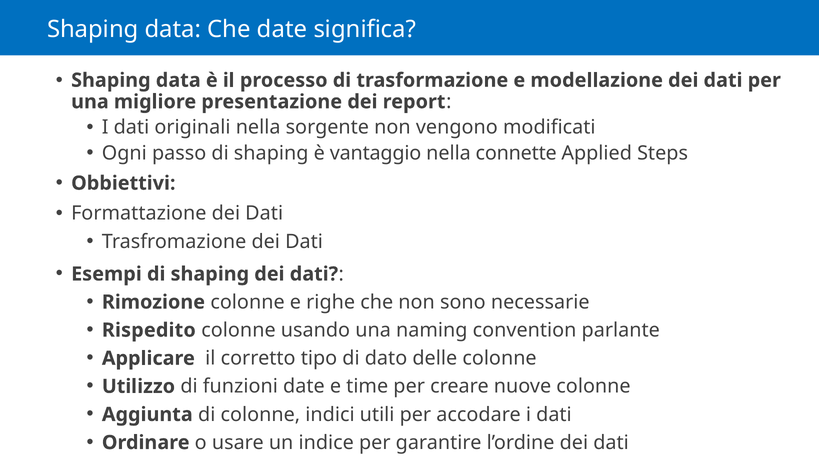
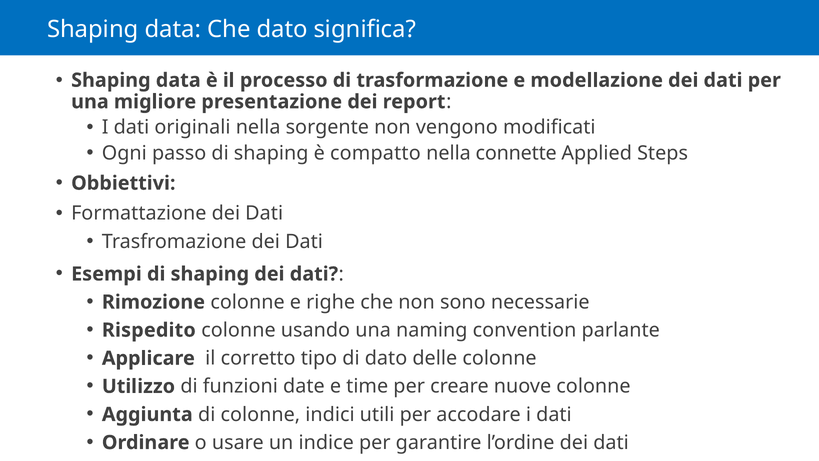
Che date: date -> dato (282, 29)
vantaggio: vantaggio -> compatto (375, 153)
